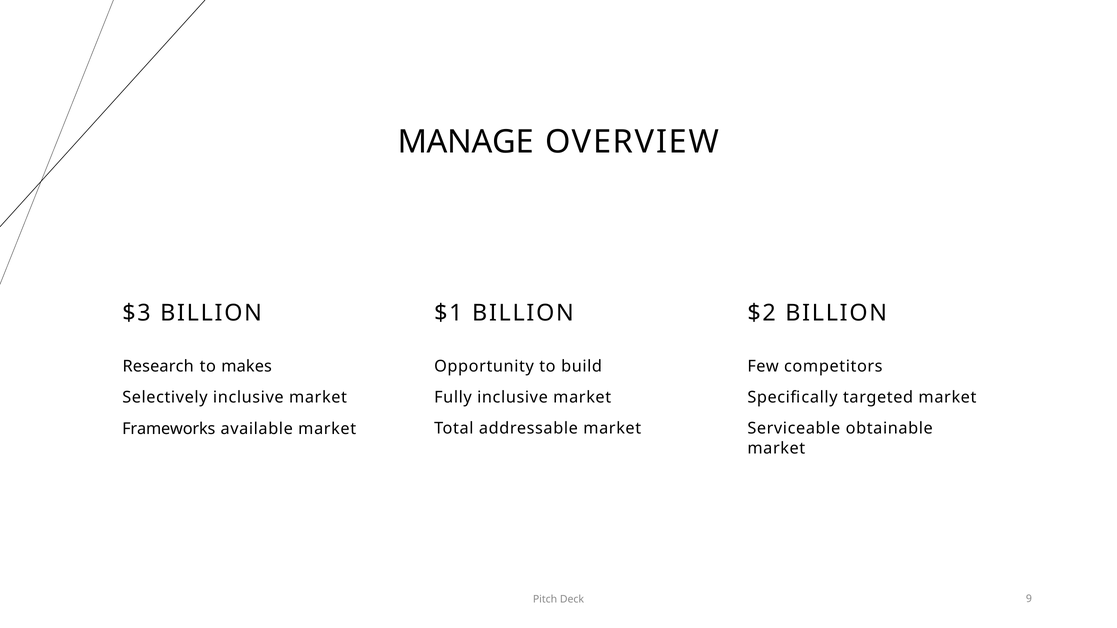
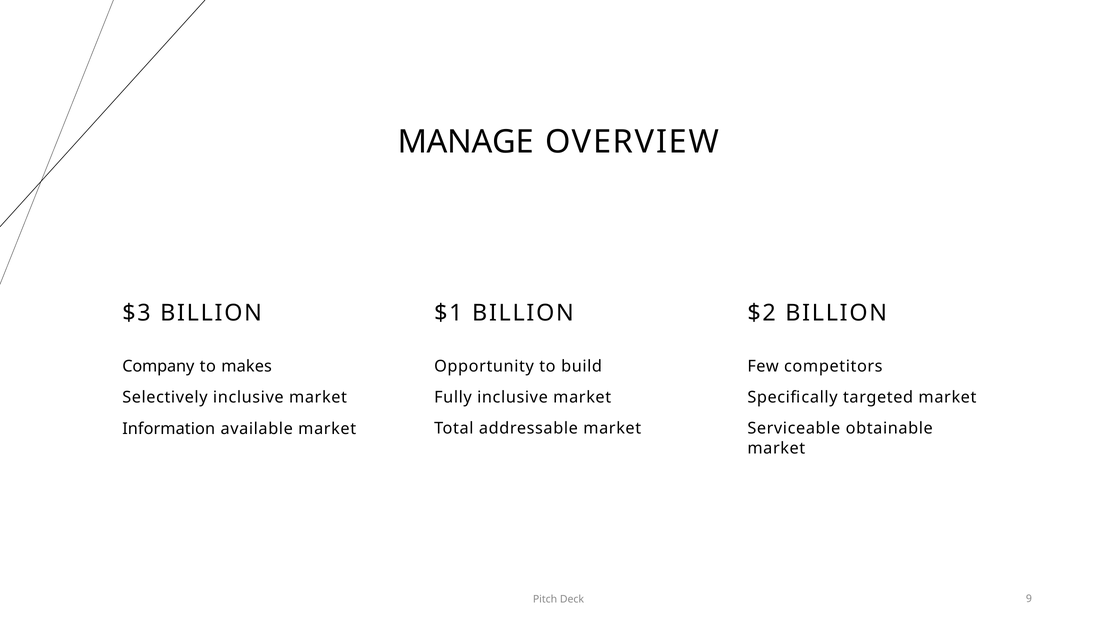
Research: Research -> Company (158, 366)
Frameworks: Frameworks -> Information (169, 429)
